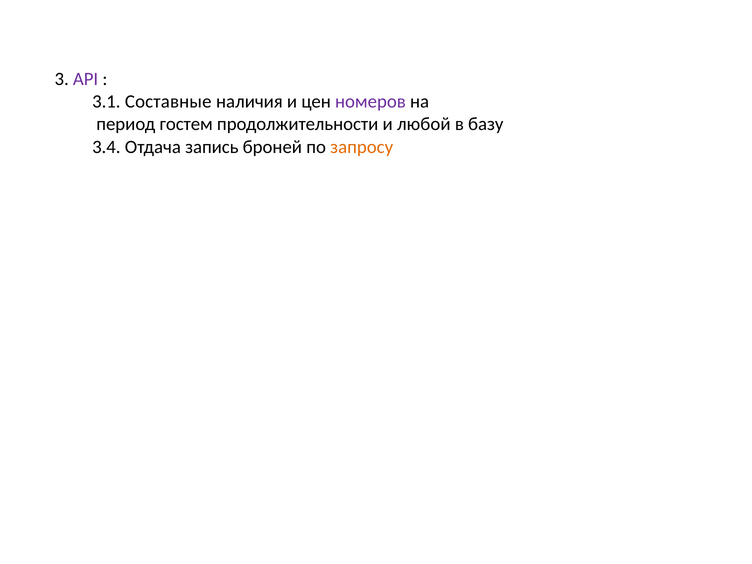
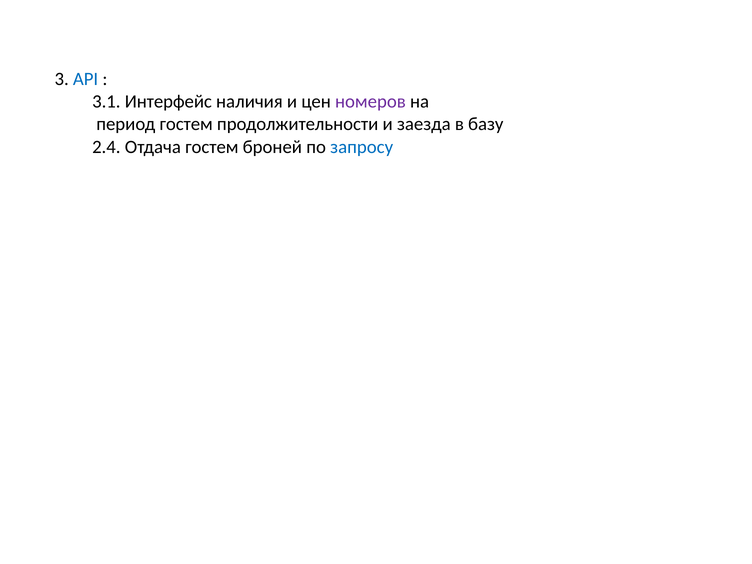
API colour: purple -> blue (86, 79)
Составные: Составные -> Интерфейс (168, 102)
любой: любой -> заезда (424, 124)
3.4: 3.4 -> 2.4 (106, 147)
Отдача запись: запись -> гостем (212, 147)
запросу colour: orange -> blue (362, 147)
